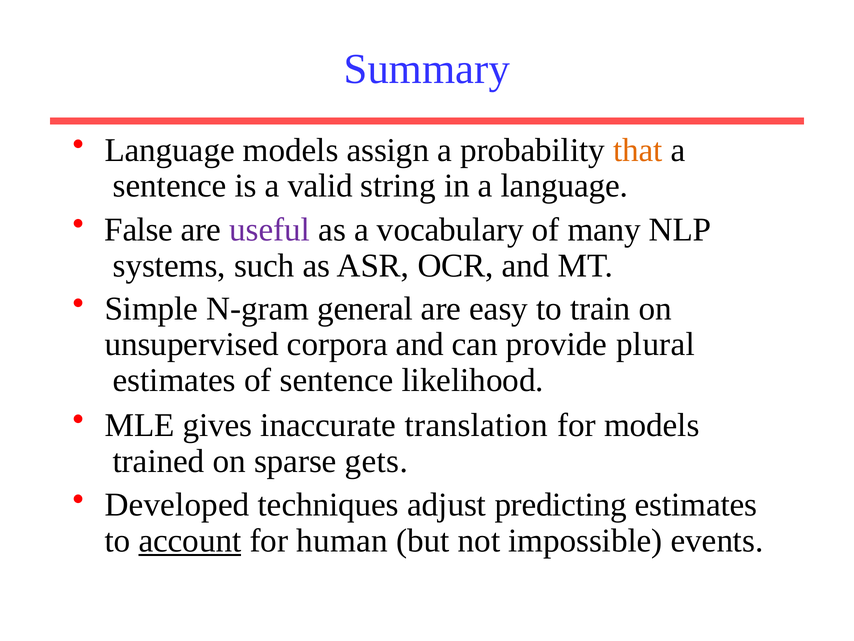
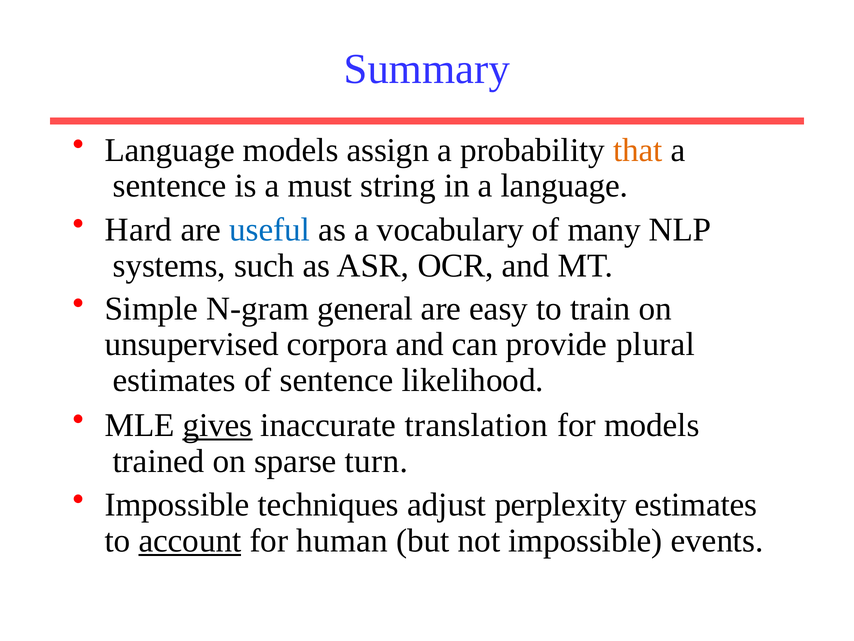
valid: valid -> must (320, 186)
False: False -> Hard (138, 230)
useful colour: purple -> blue (270, 230)
gives underline: none -> present (218, 425)
gets: gets -> turn (376, 461)
Developed: Developed -> Impossible (177, 505)
predicting: predicting -> perplexity (561, 505)
